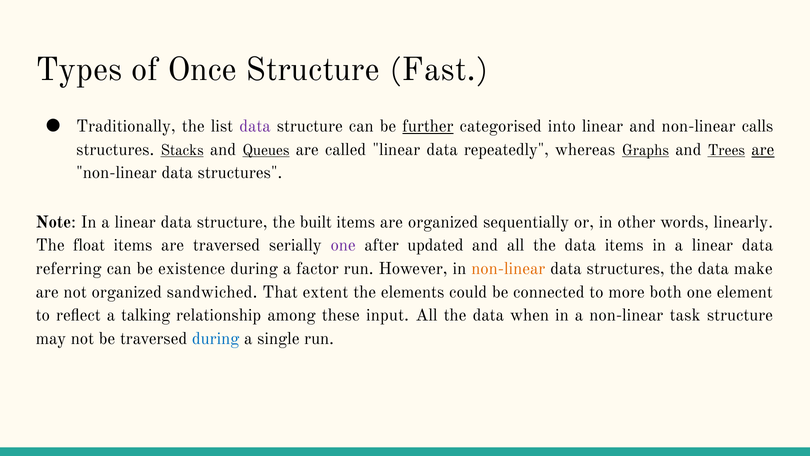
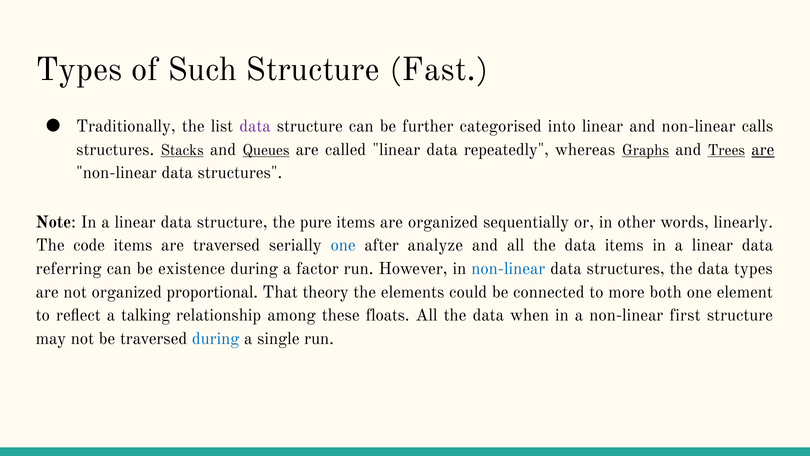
Once: Once -> Such (202, 69)
further underline: present -> none (428, 126)
built: built -> pure (316, 222)
float: float -> code (89, 245)
one colour: purple -> blue (343, 245)
updated: updated -> analyze (435, 245)
non-linear colour: orange -> blue (508, 268)
data make: make -> types (753, 268)
sandwiched: sandwiched -> proportional (212, 292)
extent: extent -> theory (326, 292)
input: input -> floats (388, 315)
task: task -> first (685, 315)
